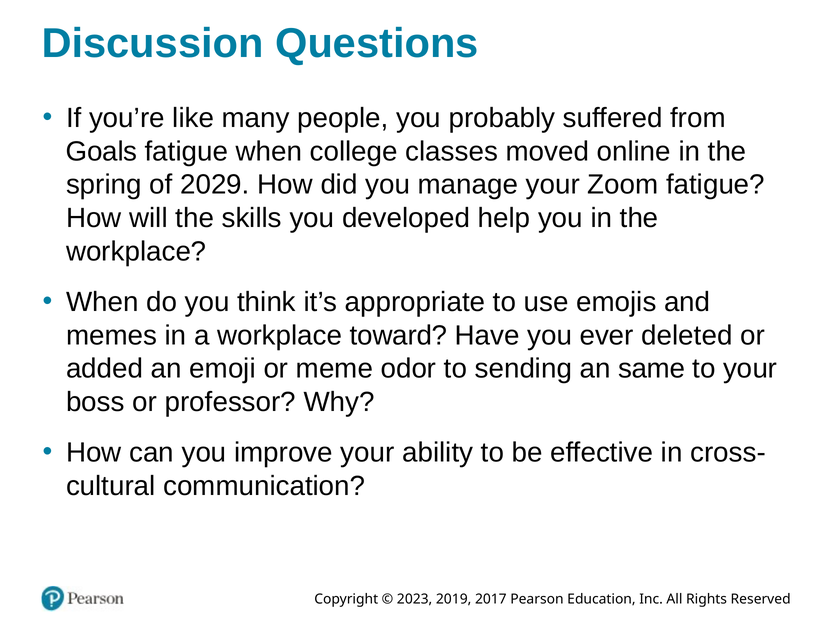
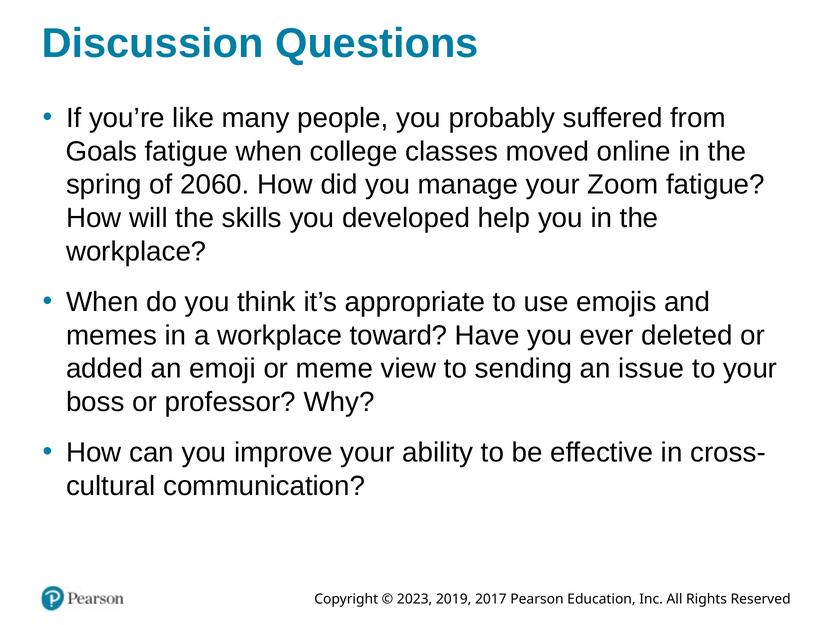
2029: 2029 -> 2060 (215, 185)
odor: odor -> view (408, 369)
same: same -> issue (651, 369)
